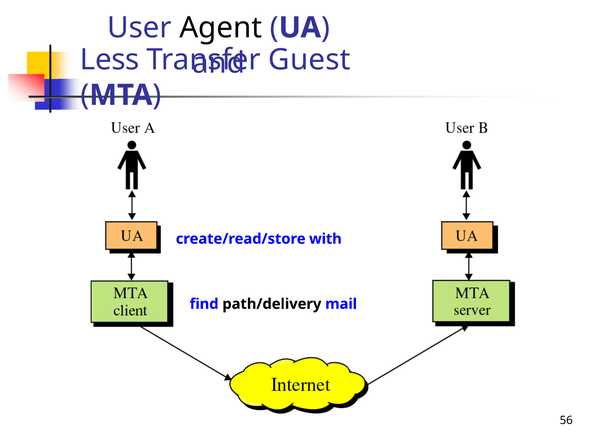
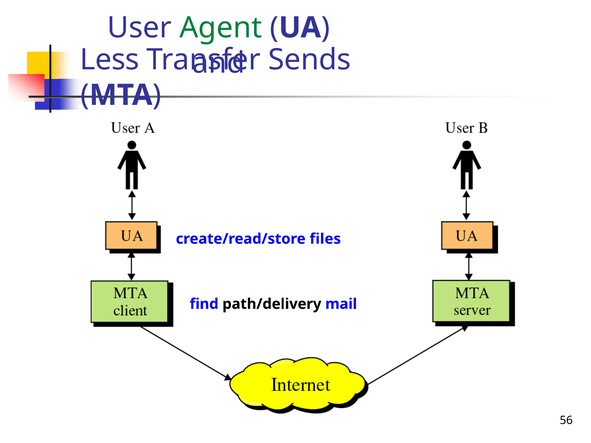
Agent colour: black -> green (221, 28)
Guest: Guest -> Sends (310, 60)
with: with -> files (325, 239)
